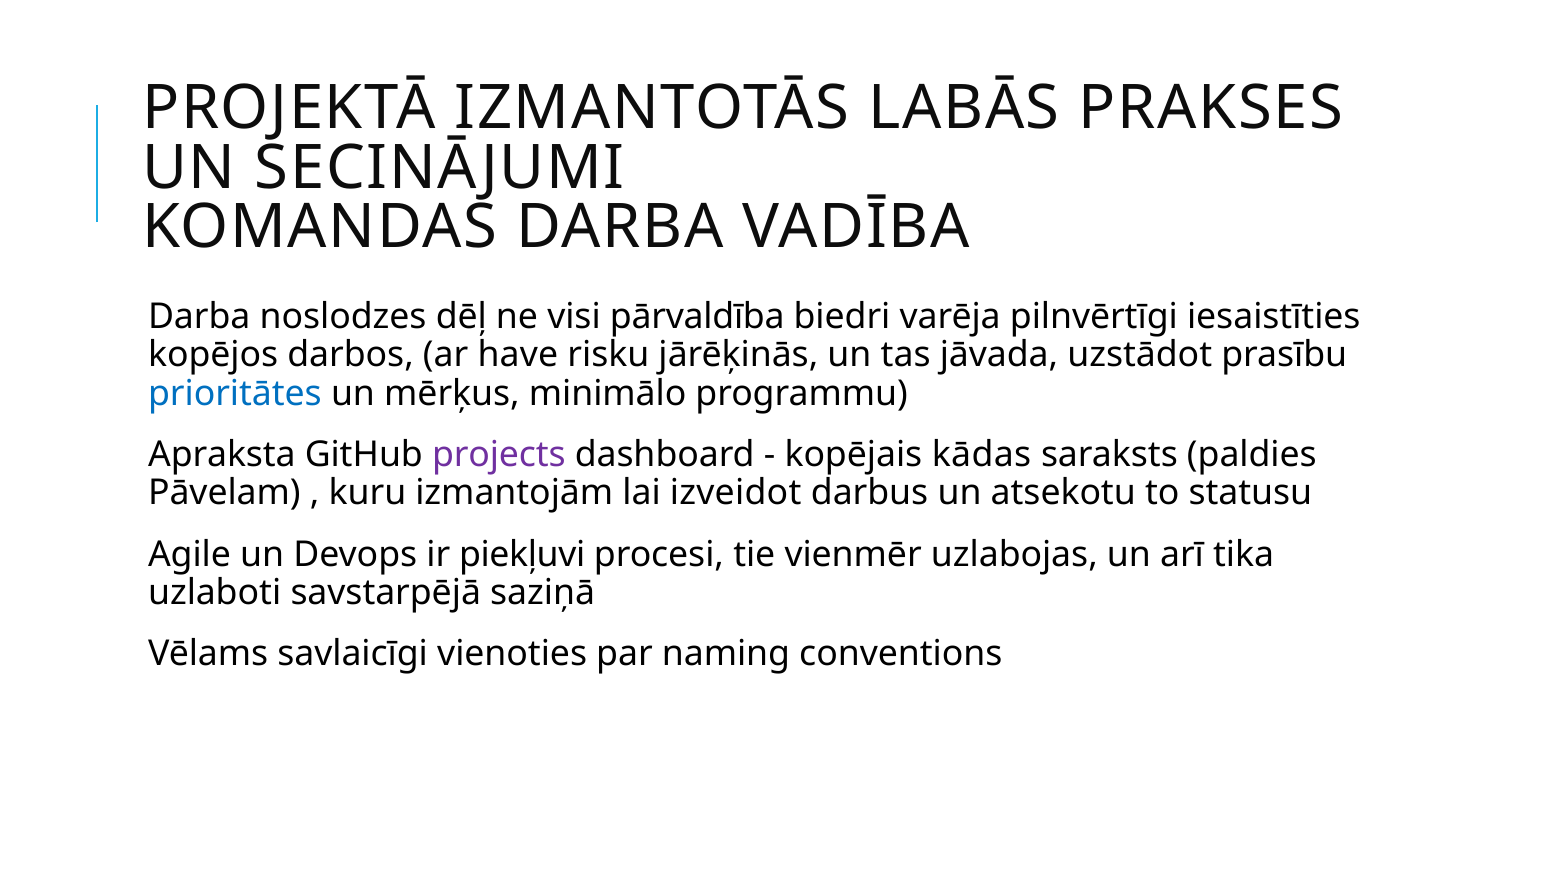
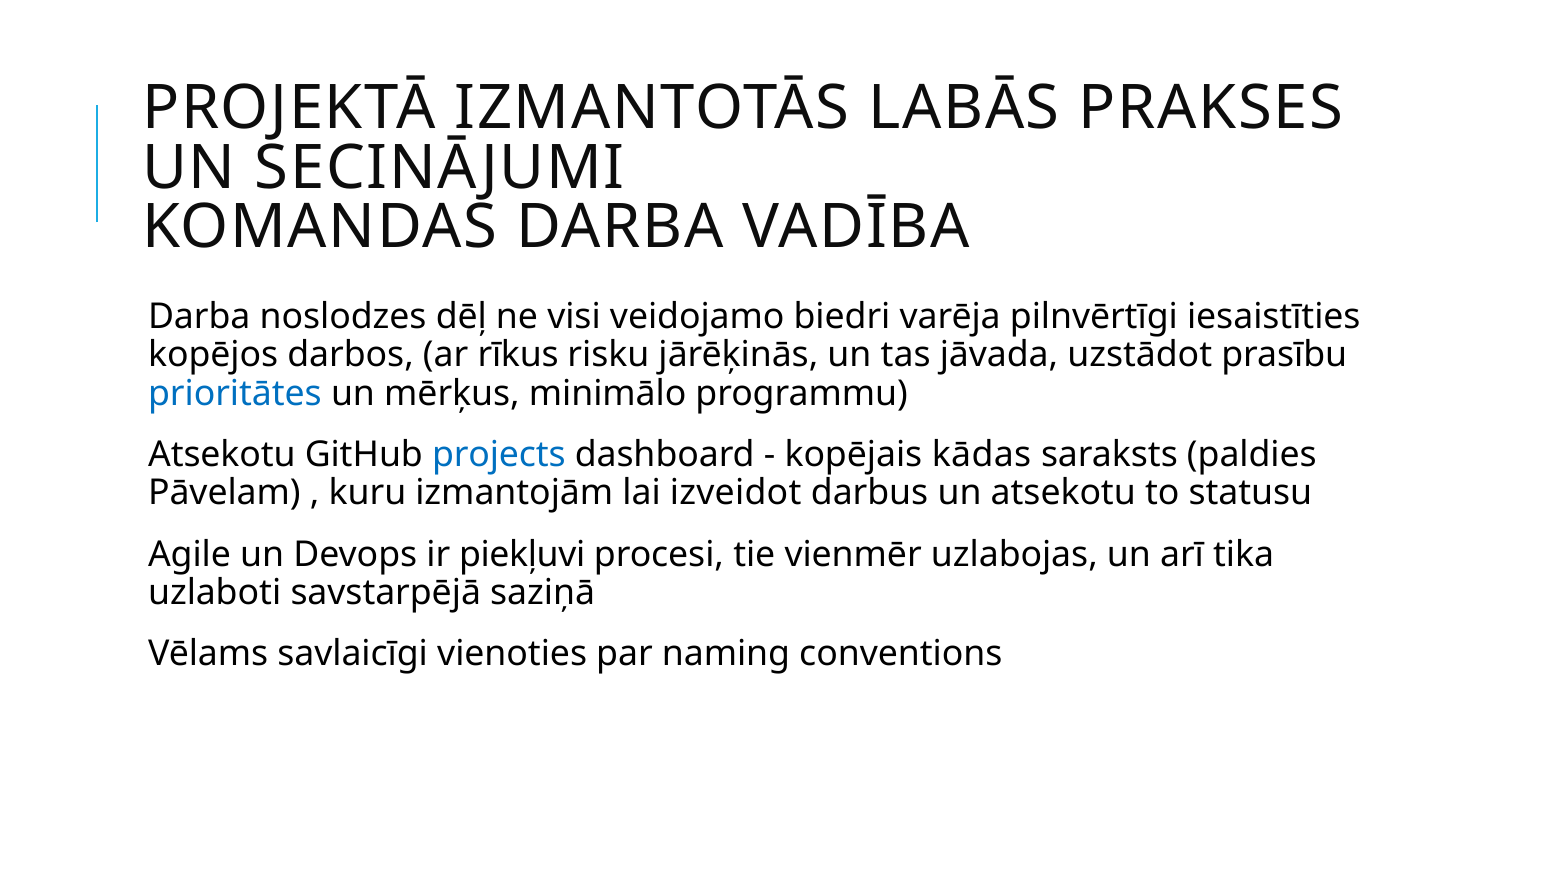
pārvaldība: pārvaldība -> veidojamo (697, 316)
have: have -> rīkus (518, 355)
Apraksta: Apraksta -> Atsekotu (222, 455)
projects colour: purple -> blue (499, 455)
